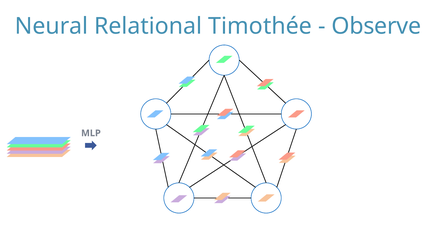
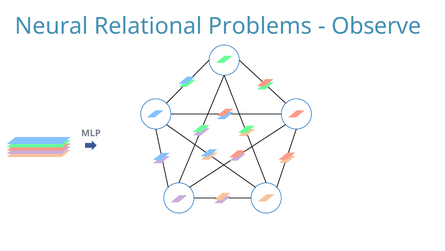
Timothée: Timothée -> Problems (260, 26)
